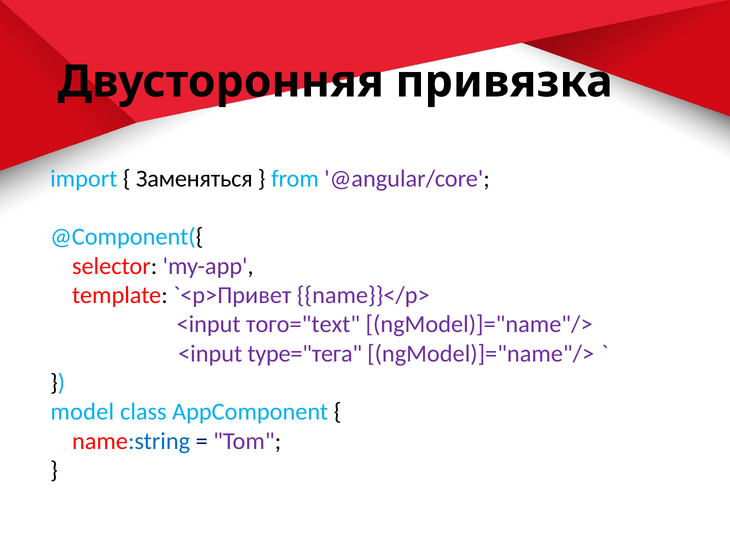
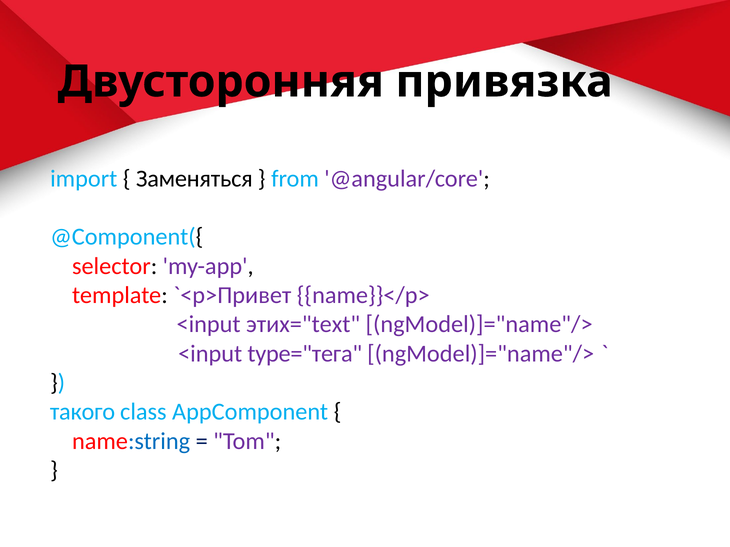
того="text: того="text -> этих="text (303, 325)
model: model -> такого (83, 412)
